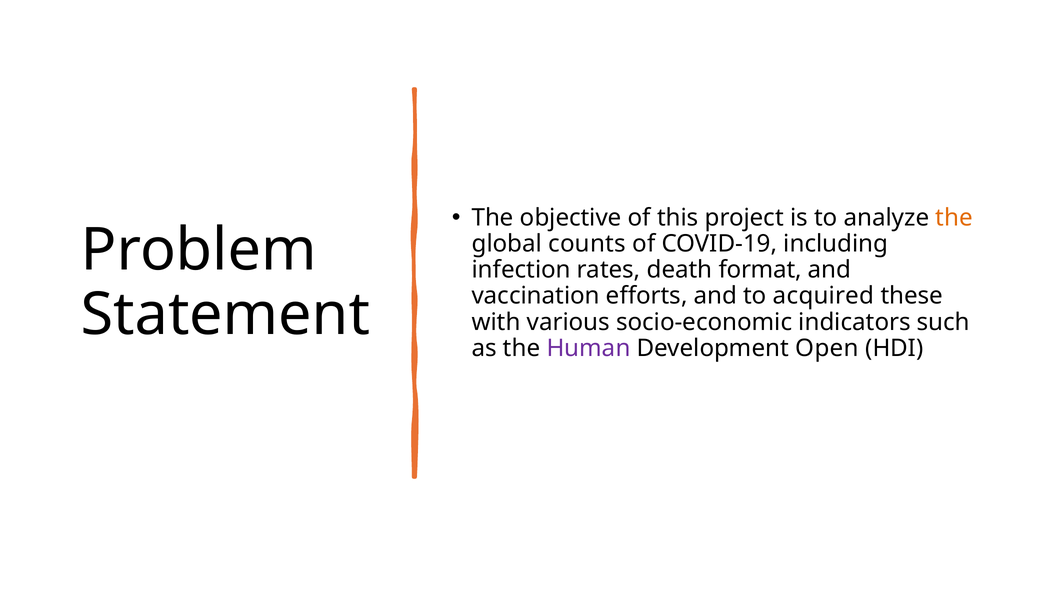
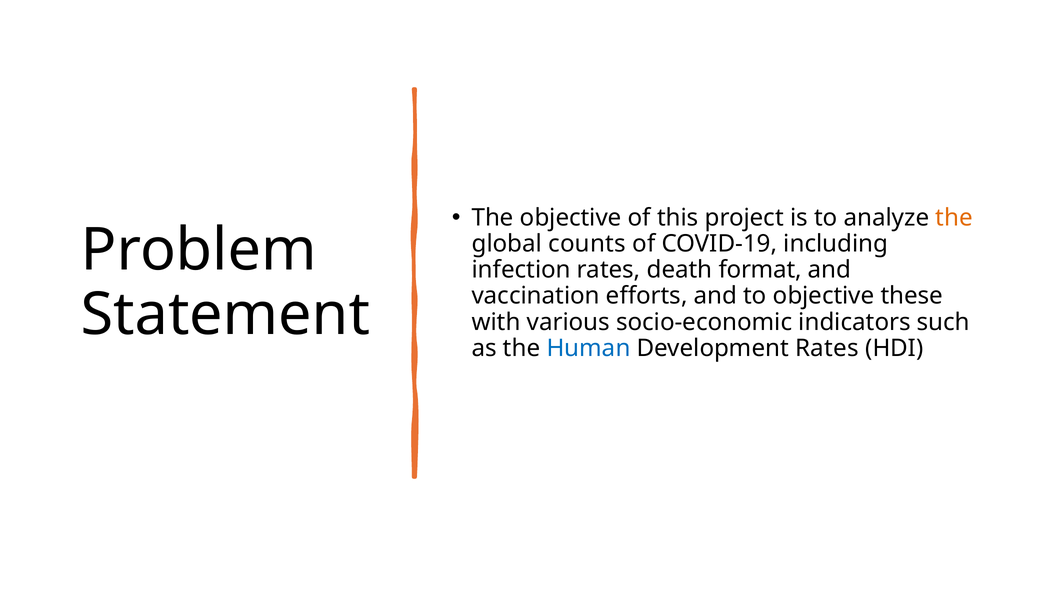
to acquired: acquired -> objective (824, 296)
Human colour: purple -> blue (589, 348)
Development Open: Open -> Rates (827, 348)
